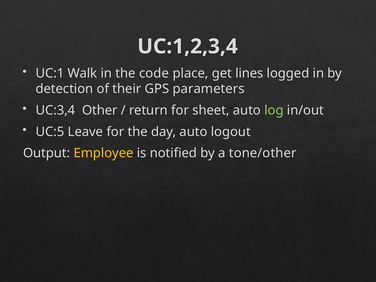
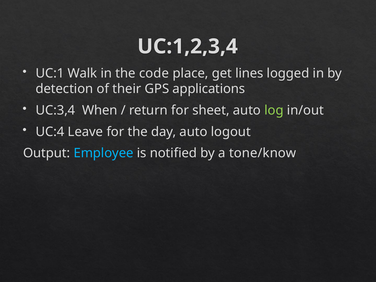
parameters: parameters -> applications (209, 89)
Other: Other -> When (100, 110)
UC:5: UC:5 -> UC:4 (50, 132)
Employee colour: yellow -> light blue (104, 153)
tone/other: tone/other -> tone/know (263, 153)
